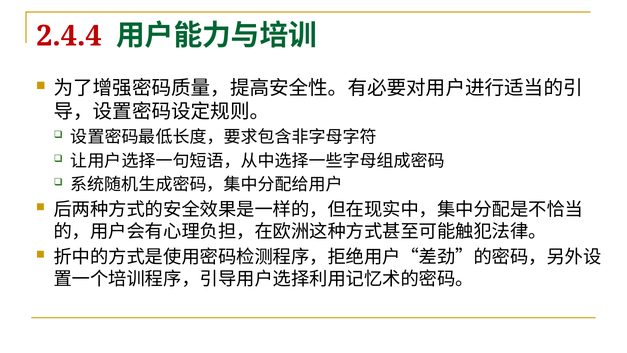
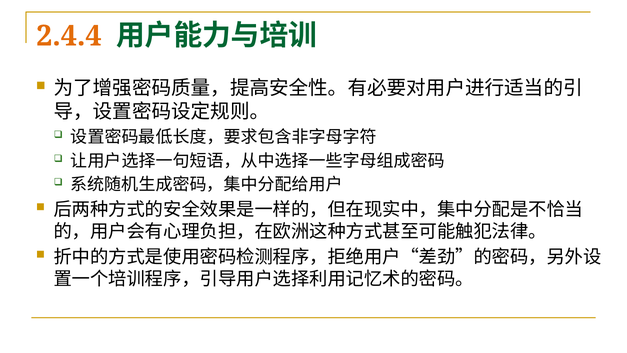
2.4.4 colour: red -> orange (69, 36)
